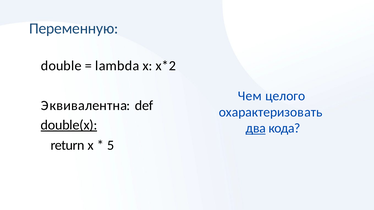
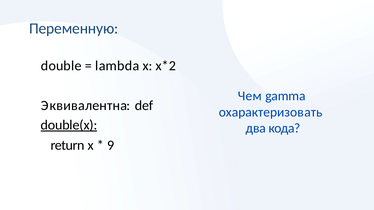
целого: целого -> gamma (285, 96)
два underline: present -> none (256, 129)
5: 5 -> 9 (111, 145)
